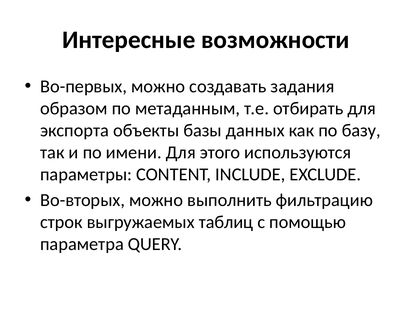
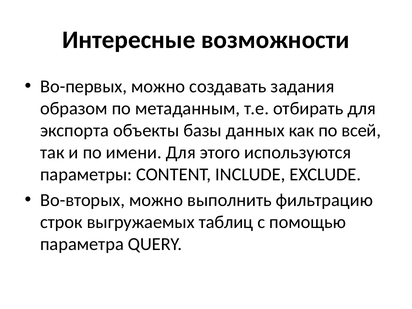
базу: базу -> всей (361, 130)
